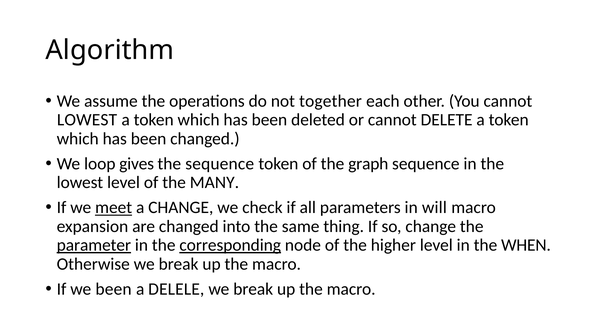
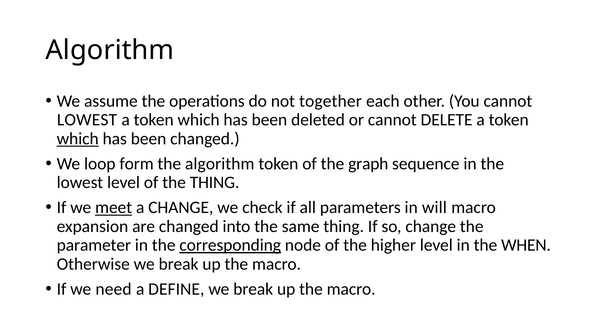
which underline: none -> present (78, 139)
gives: gives -> form (137, 164)
the sequence: sequence -> algorithm (220, 164)
the MANY: MANY -> THING (215, 182)
parameter underline: present -> none (94, 245)
we been: been -> need (114, 289)
DELELE: DELELE -> DEFINE (176, 289)
